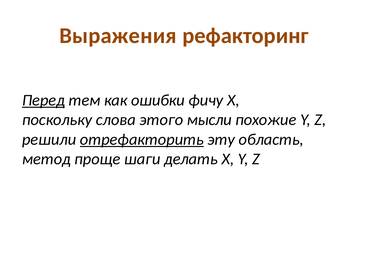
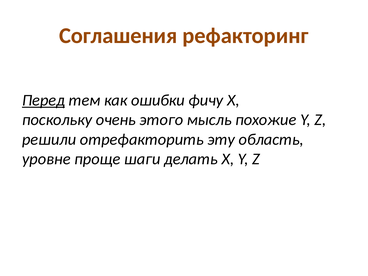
Выражения: Выражения -> Соглашения (118, 36)
слова: слова -> очень (116, 120)
мысли: мысли -> мысль (209, 120)
отрефакторить underline: present -> none (142, 139)
метод: метод -> уровне (46, 159)
